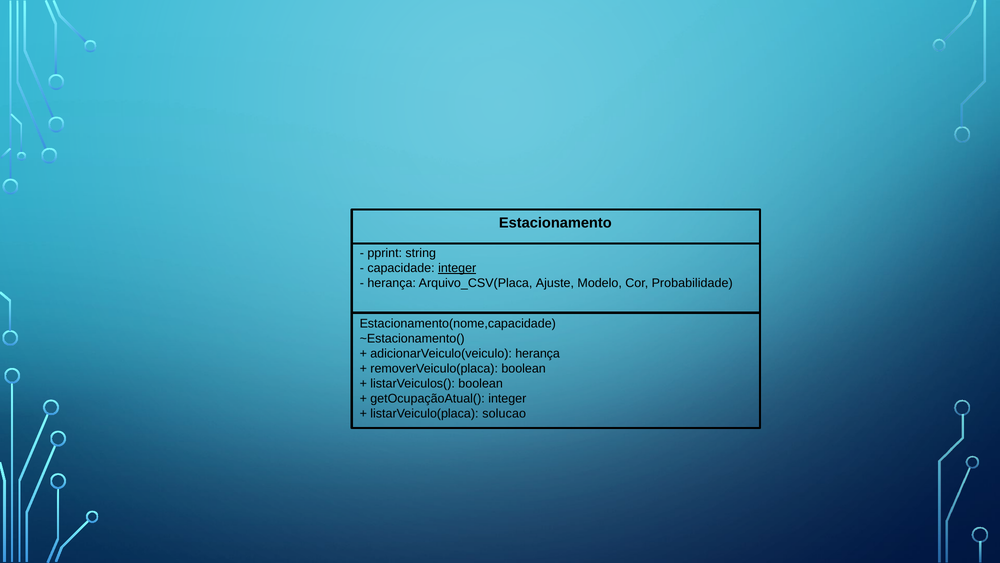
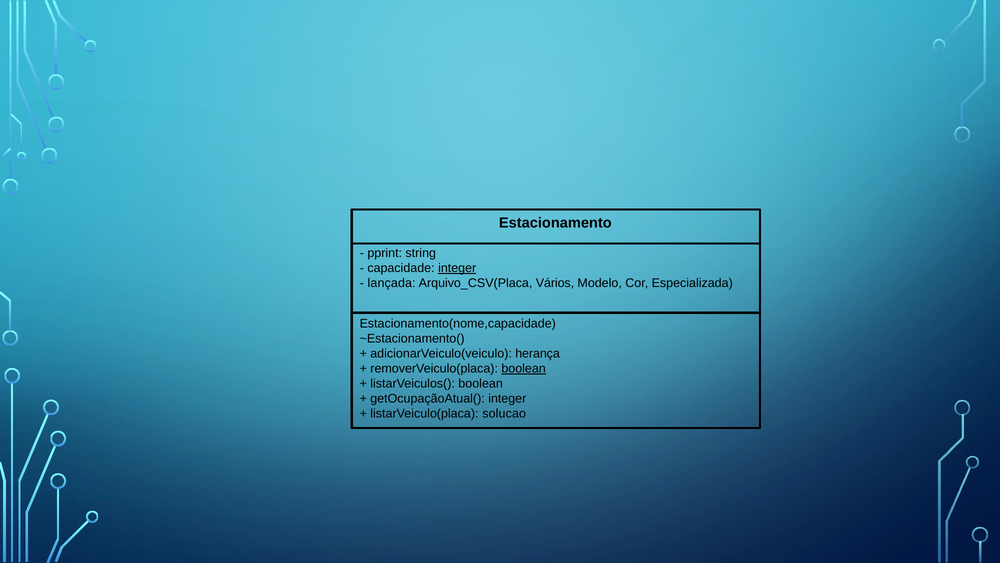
herança: herança -> lançada (392, 283)
Ajuste: Ajuste -> Vários (555, 283)
Probabilidade: Probabilidade -> Especializada (692, 283)
boolean underline: none -> present (524, 368)
